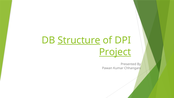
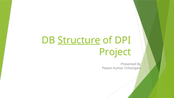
Project underline: present -> none (115, 52)
